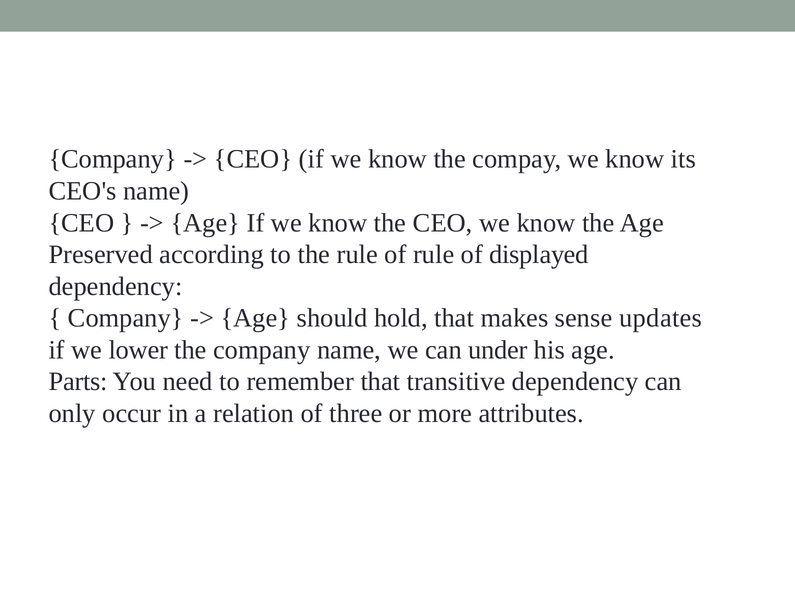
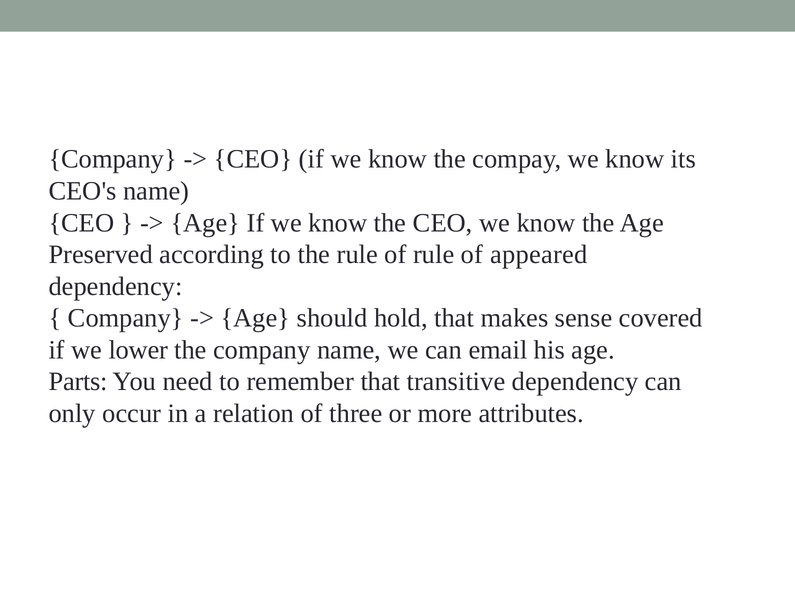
displayed: displayed -> appeared (539, 255)
updates: updates -> covered (661, 318)
under: under -> email (498, 350)
